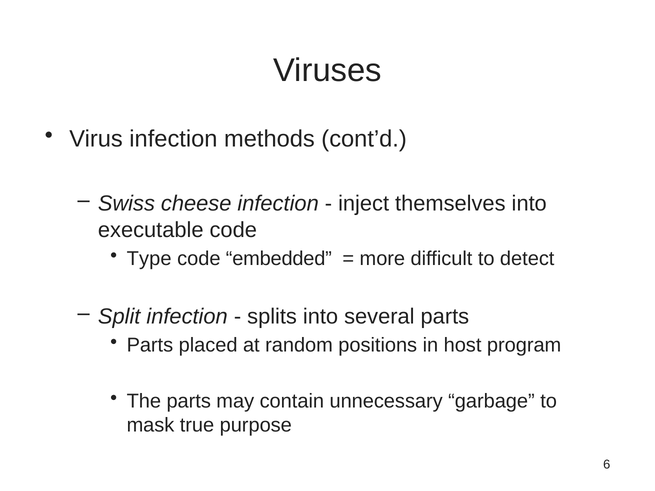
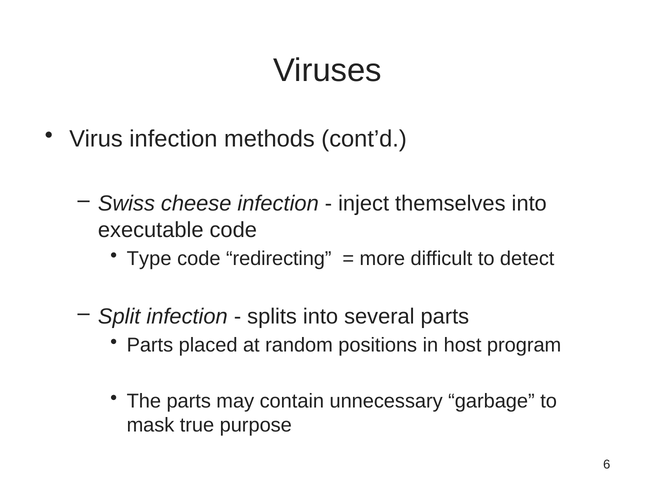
embedded: embedded -> redirecting (279, 259)
